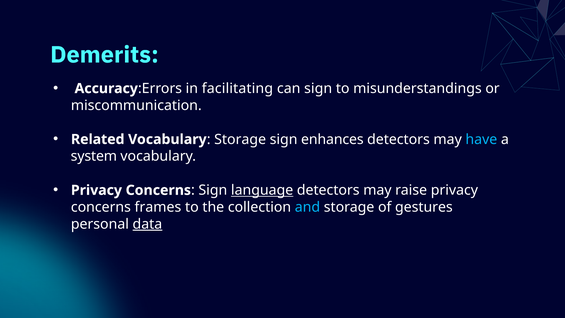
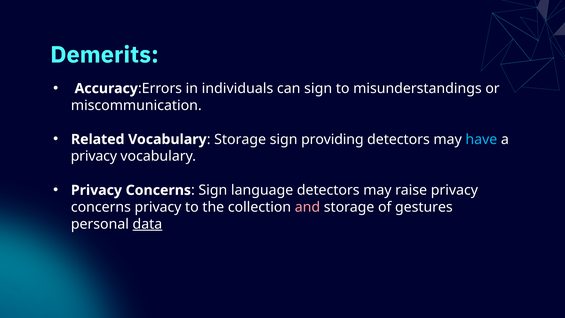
facilitating: facilitating -> individuals (237, 88)
enhances: enhances -> providing (332, 139)
system: system -> privacy (94, 156)
language underline: present -> none (262, 190)
concerns frames: frames -> privacy (158, 207)
and colour: light blue -> pink (307, 207)
